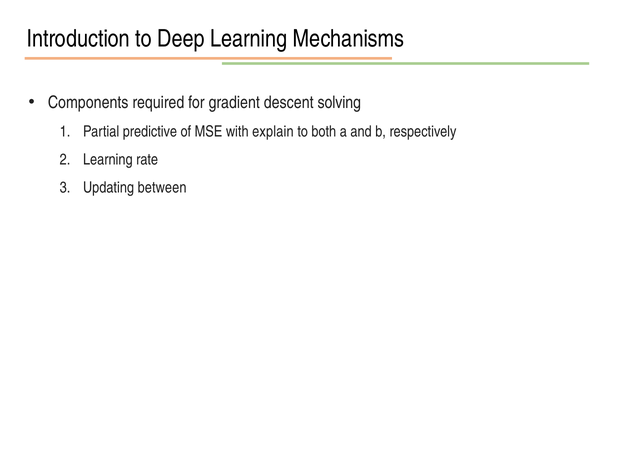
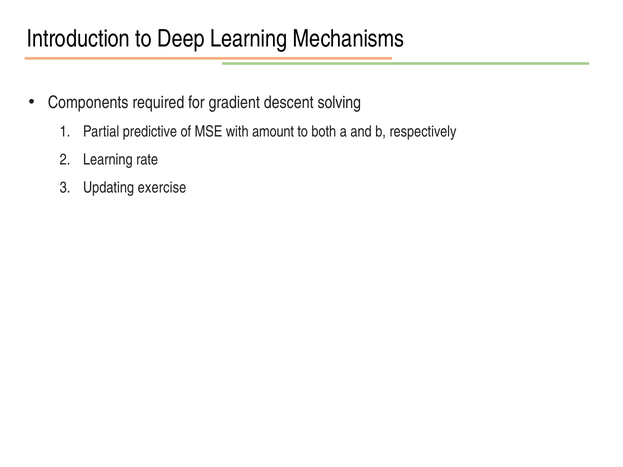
explain: explain -> amount (273, 132)
between: between -> exercise (162, 188)
